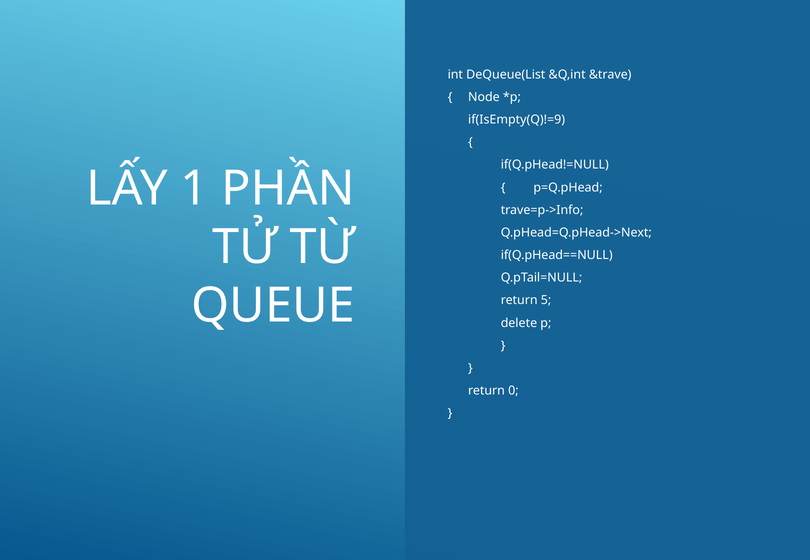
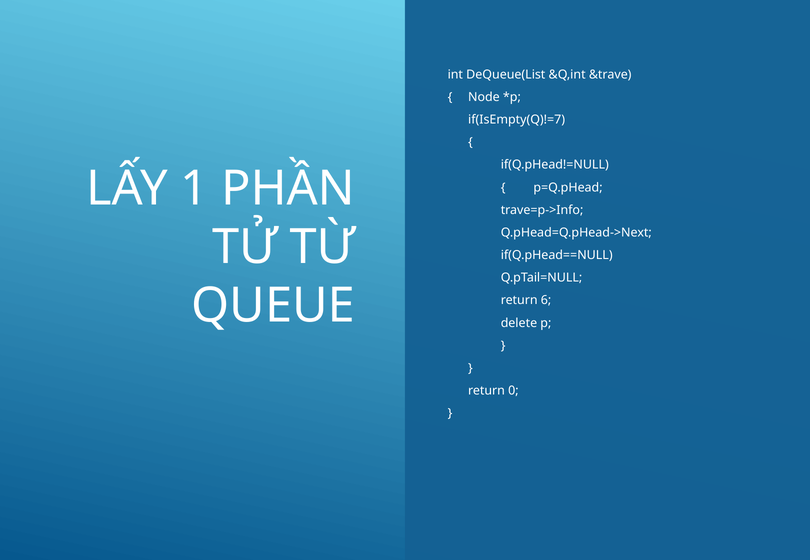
if(IsEmpty(Q)!=9: if(IsEmpty(Q)!=9 -> if(IsEmpty(Q)!=7 (517, 120)
5: 5 -> 6 (546, 301)
